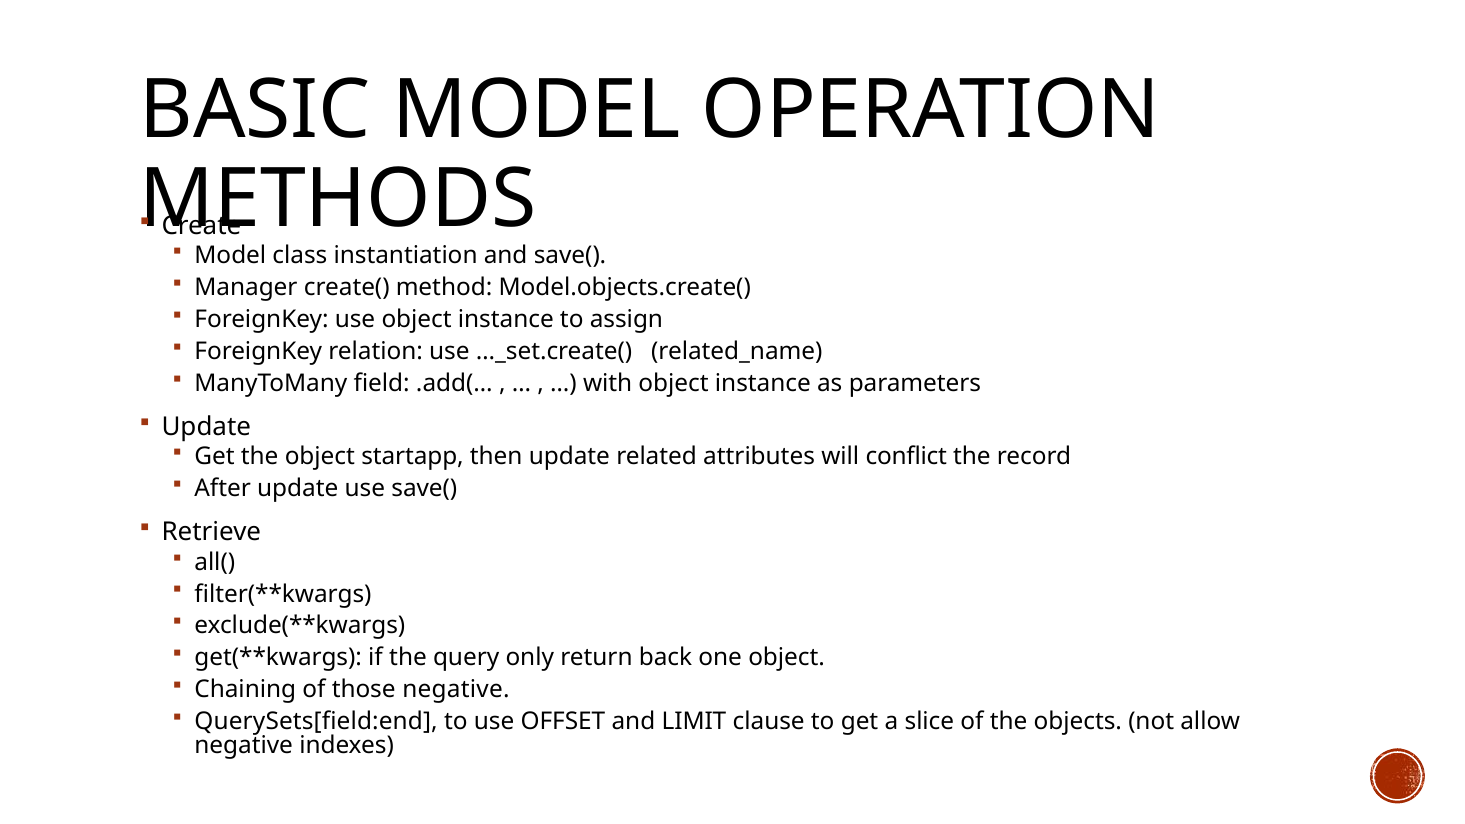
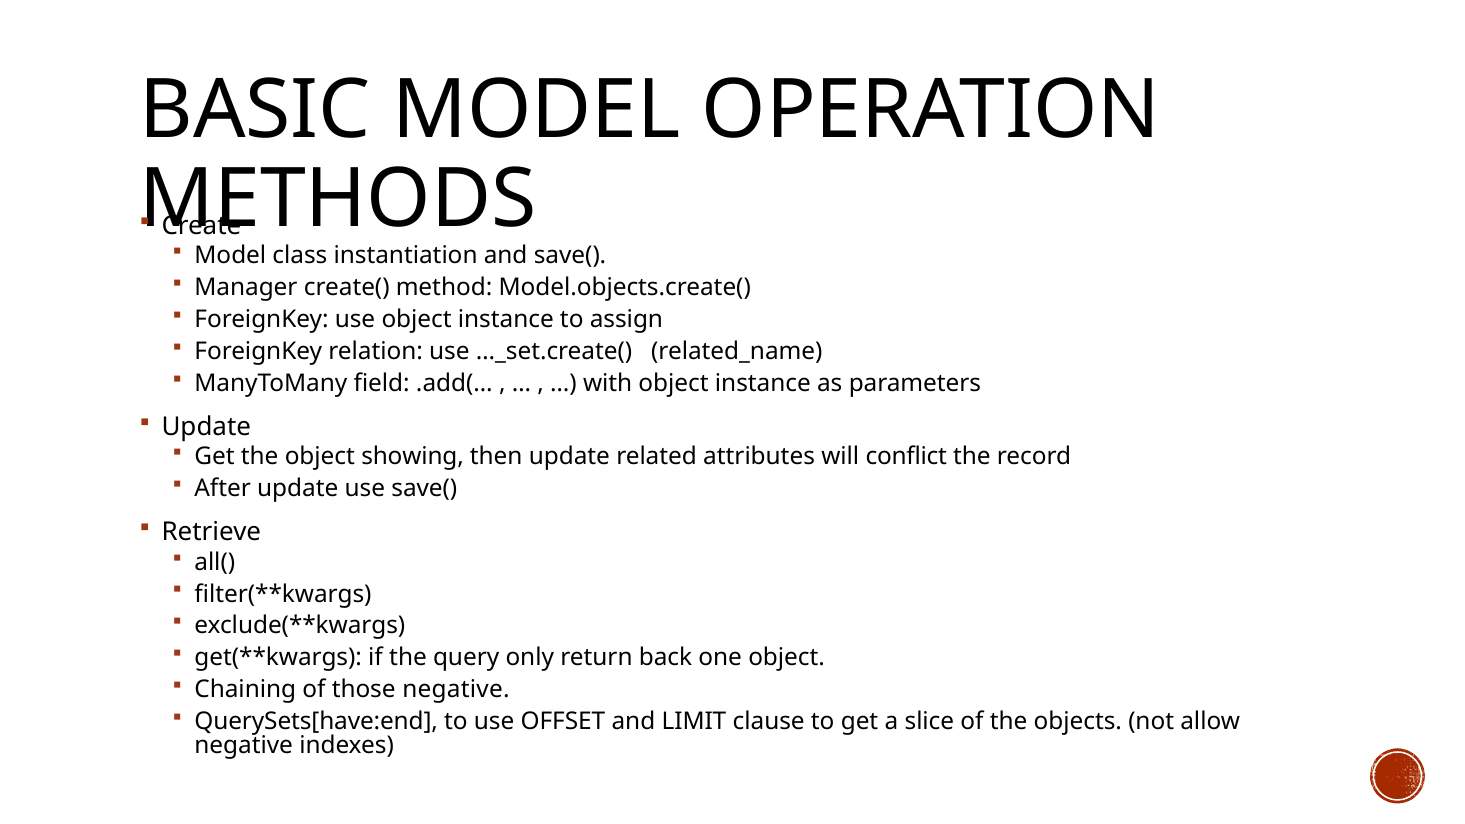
startapp: startapp -> showing (413, 457)
QuerySets[field:end: QuerySets[field:end -> QuerySets[have:end (316, 722)
